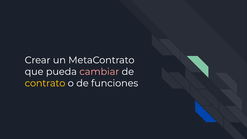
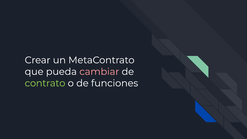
contrato colour: yellow -> light green (45, 83)
